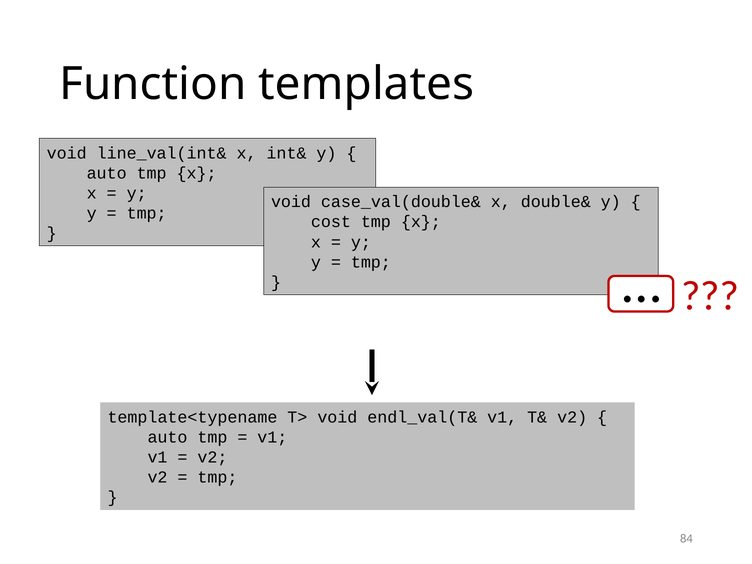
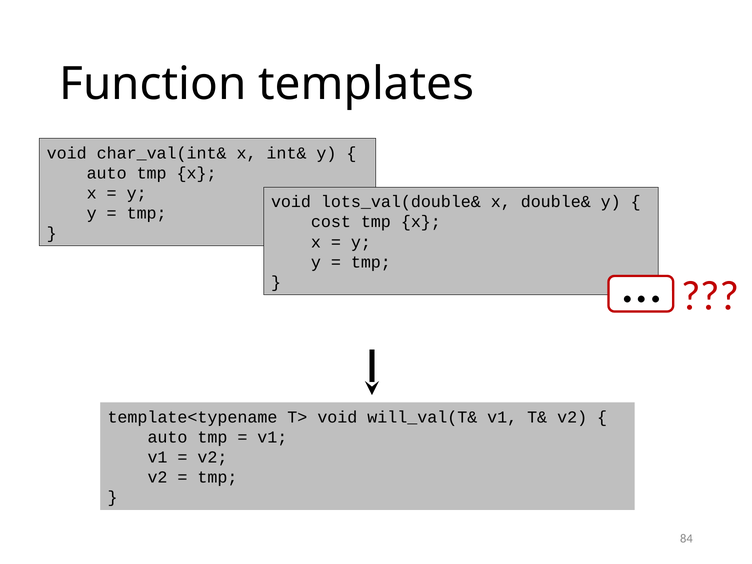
line_val(int&: line_val(int& -> char_val(int& (162, 153)
case_val(double&: case_val(double& -> lots_val(double& (401, 202)
endl_val(T&: endl_val(T& -> will_val(T& (422, 417)
